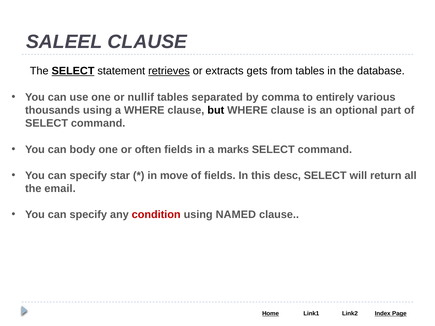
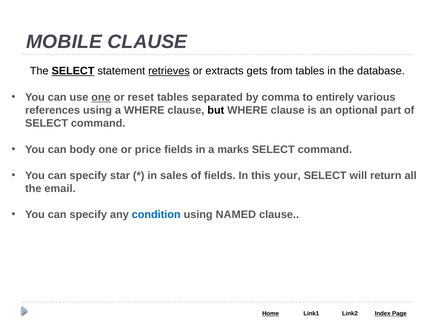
SALEEL: SALEEL -> MOBILE (64, 42)
one underline: none -> present (101, 97)
nullif: nullif -> reset (141, 97)
thousands: thousands -> references (53, 110)
often: often -> price (148, 150)
move: move -> sales (174, 176)
desc: desc -> your (287, 176)
condition colour: red -> blue (156, 215)
